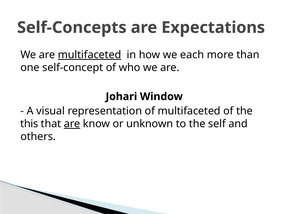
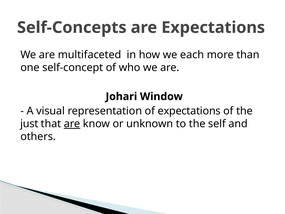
multifaceted underline: present -> none (90, 55)
of multifaceted: multifaceted -> expectations (189, 111)
this: this -> just (29, 124)
